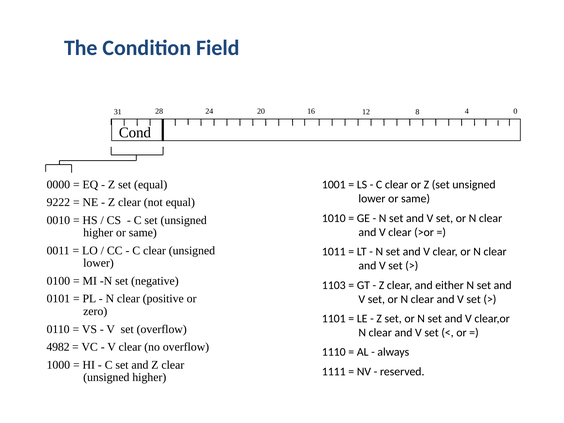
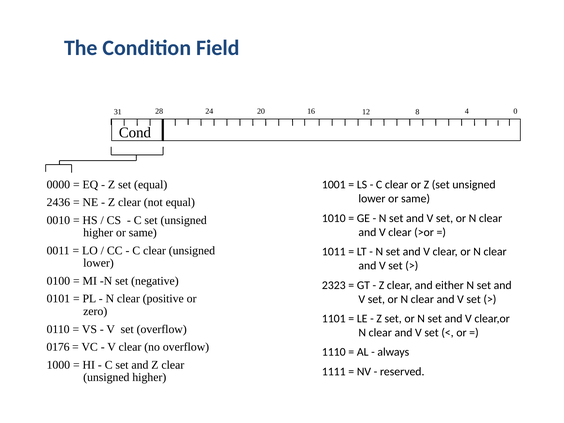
9222: 9222 -> 2436 (58, 202)
1103: 1103 -> 2323 (334, 285)
4982: 4982 -> 0176 (58, 347)
